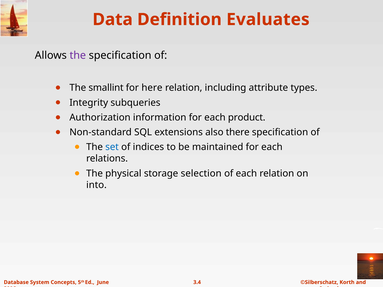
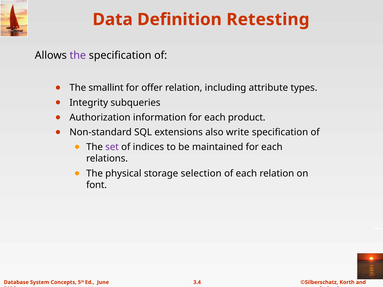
Evaluates: Evaluates -> Retesting (268, 19)
here: here -> offer (152, 88)
there: there -> write (238, 132)
set colour: blue -> purple (112, 147)
into: into -> font (97, 185)
